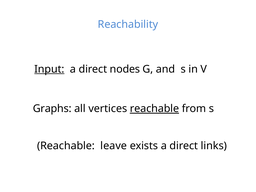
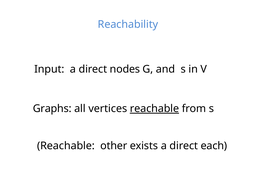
Input underline: present -> none (49, 69)
leave: leave -> other (114, 146)
links: links -> each (214, 146)
